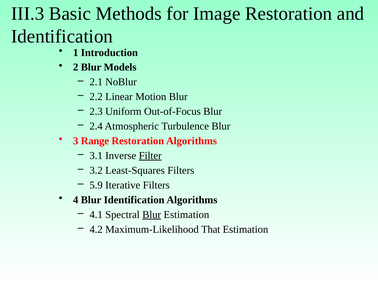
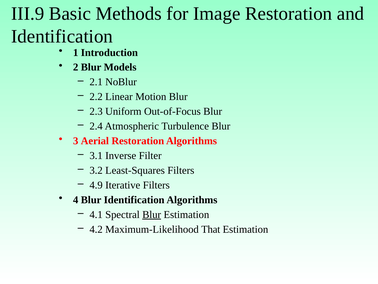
III.3: III.3 -> III.9 (28, 14)
Range: Range -> Aerial (95, 141)
Filter underline: present -> none (150, 155)
5.9: 5.9 -> 4.9 (96, 185)
